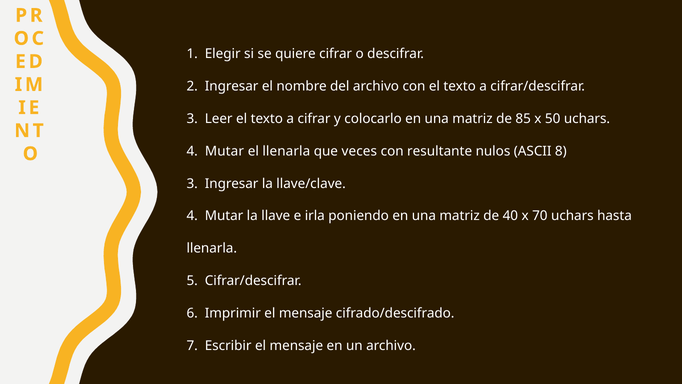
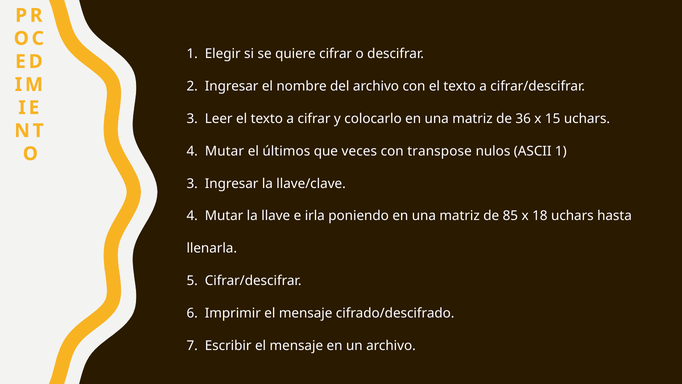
85: 85 -> 36 (523, 119)
50: 50 -> 15 (553, 119)
el llenarla: llenarla -> últimos (286, 151)
resultante: resultante -> transpose (440, 151)
ASCII 8: 8 -> 1 (561, 151)
40: 40 -> 85 (510, 216)
70: 70 -> 18 (540, 216)
